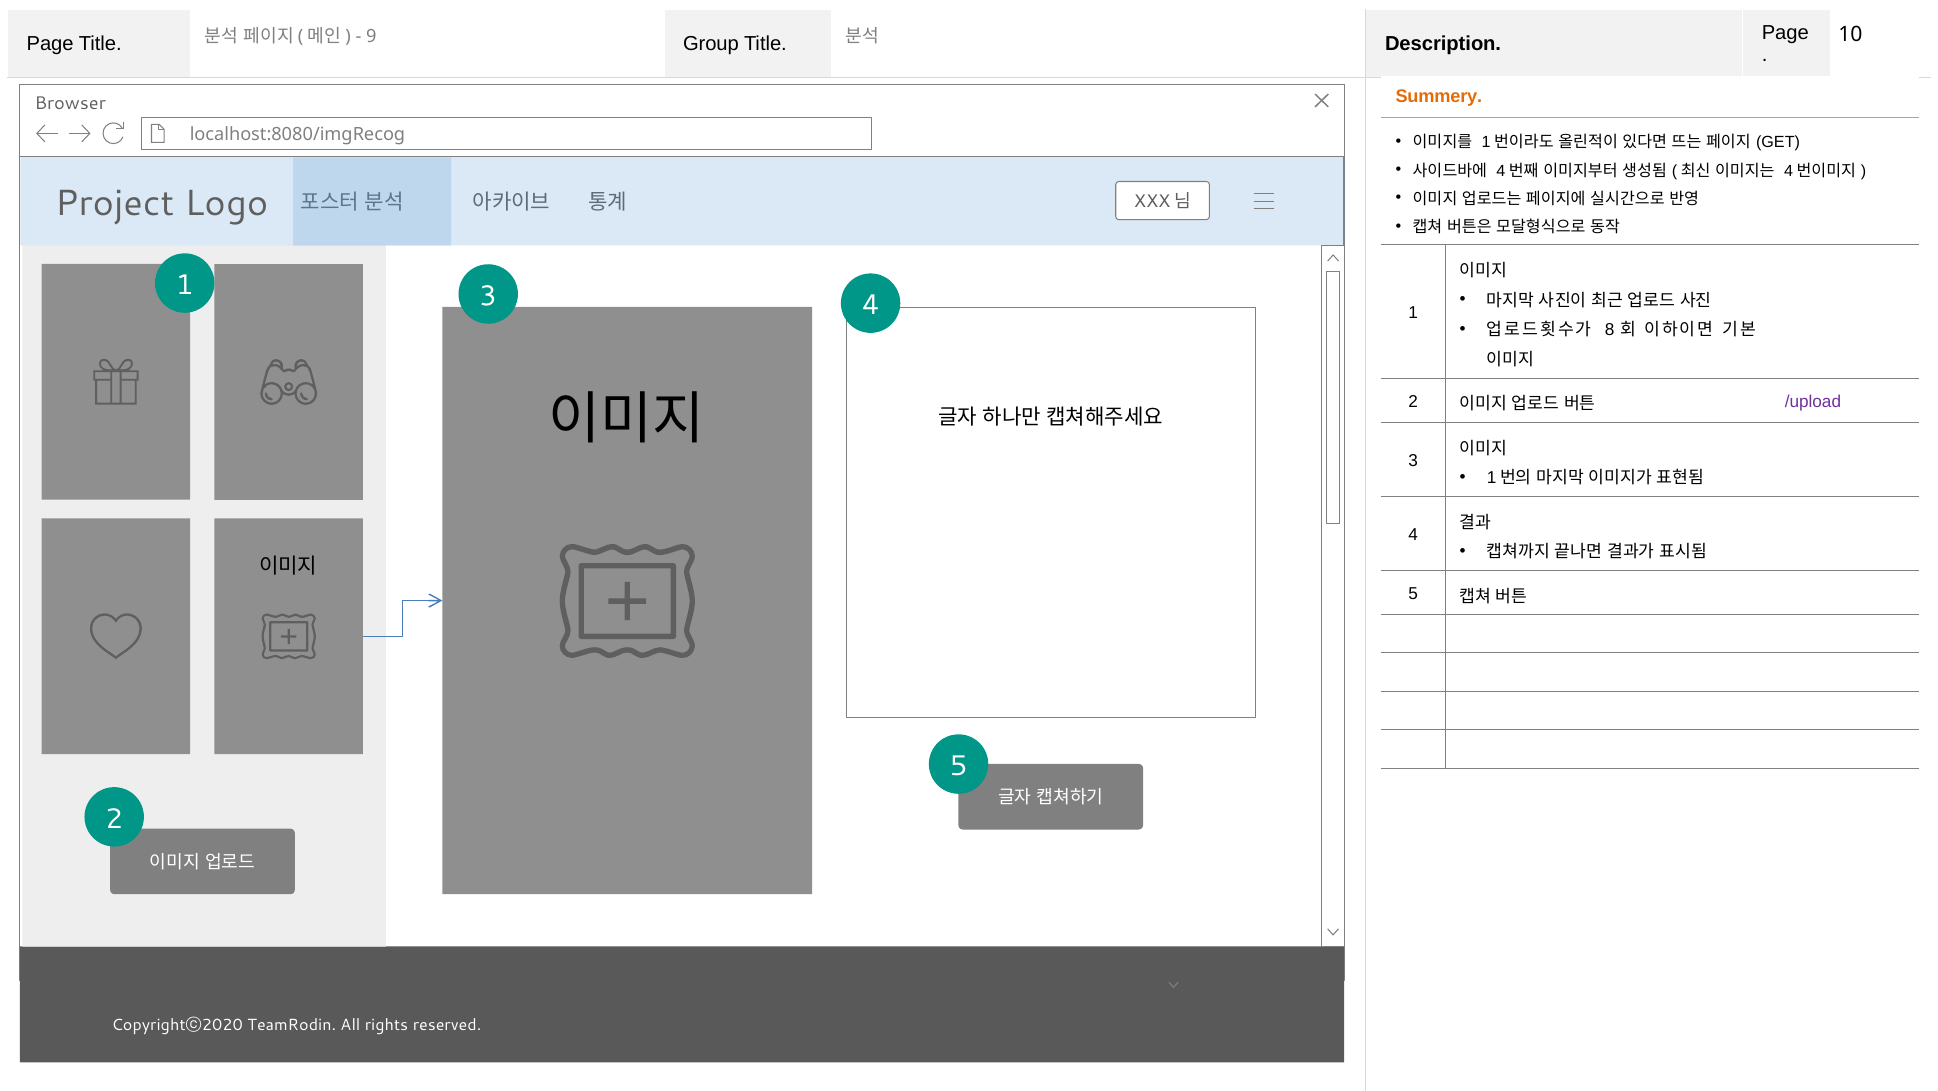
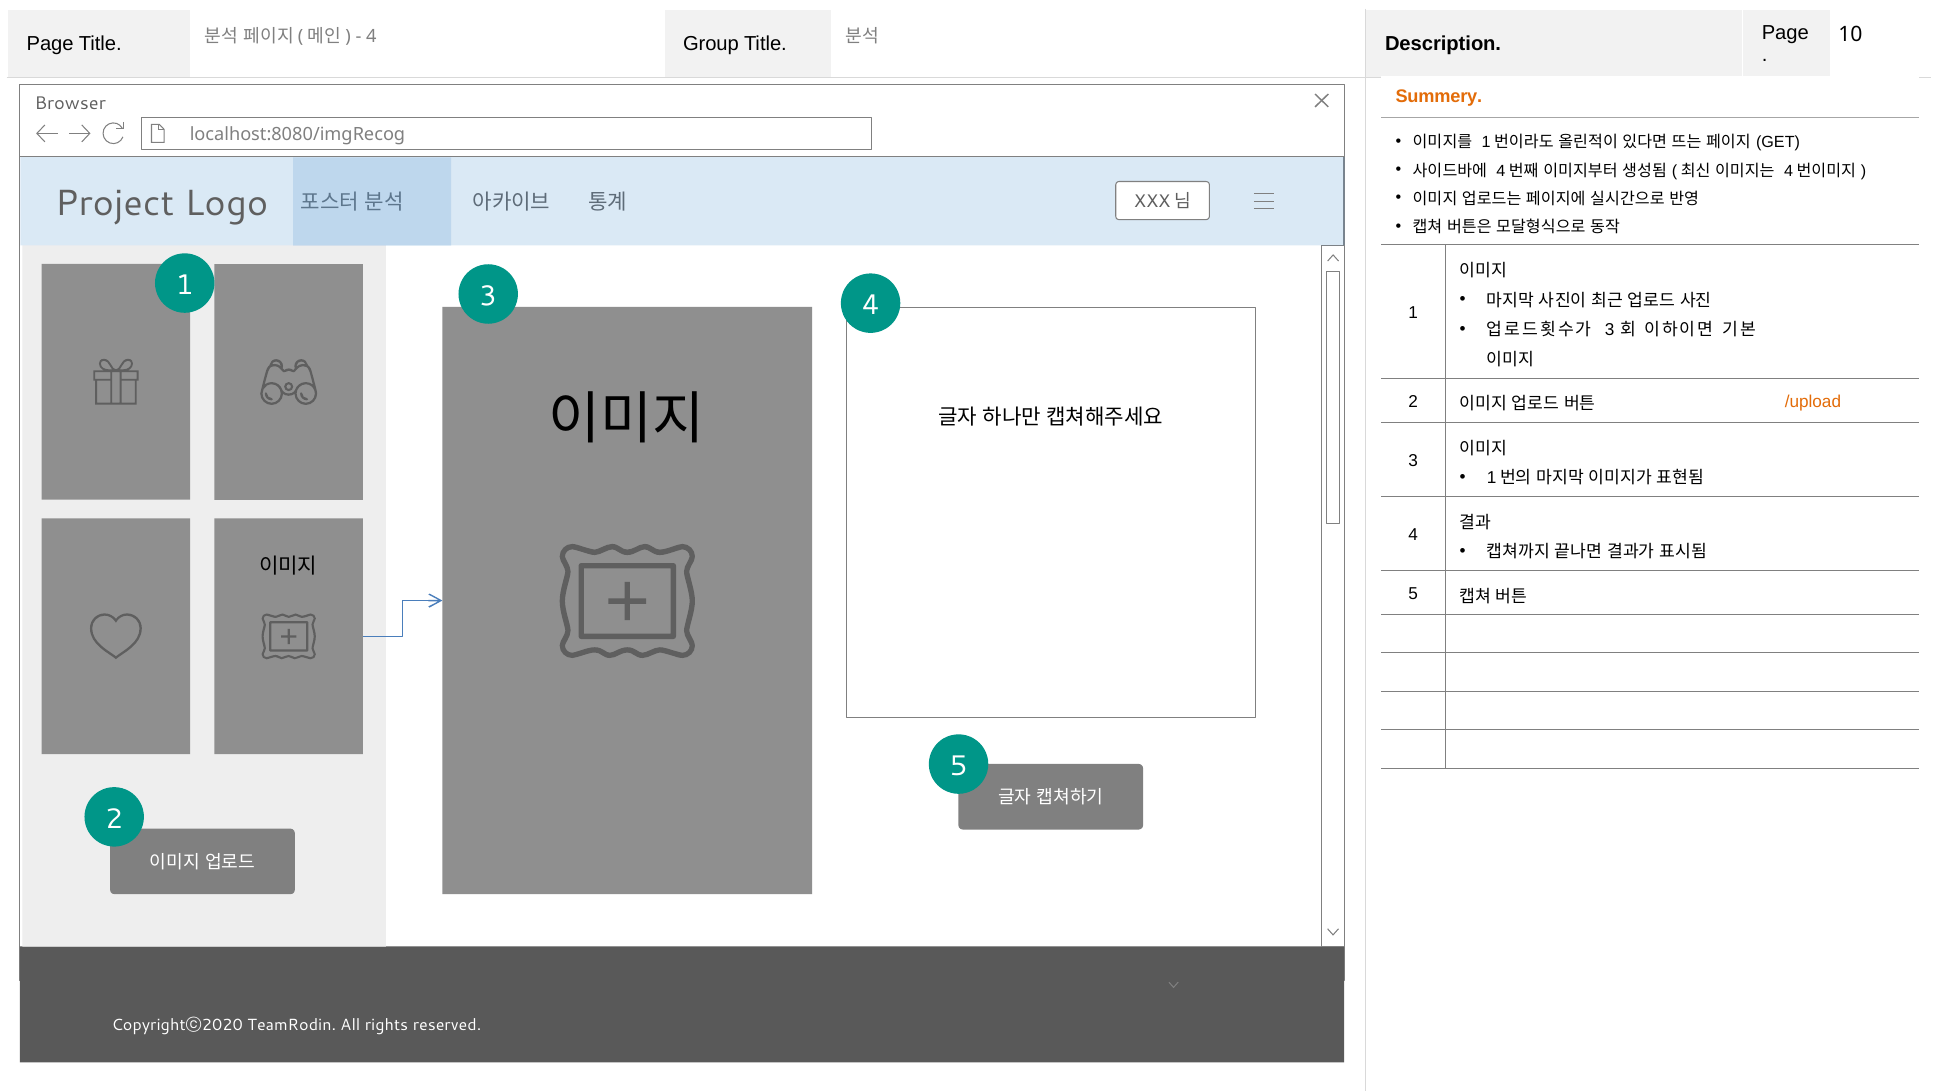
9: 9 -> 4 (371, 36)
8: 8 -> 3 (1610, 330)
/upload colour: purple -> orange (1813, 402)
